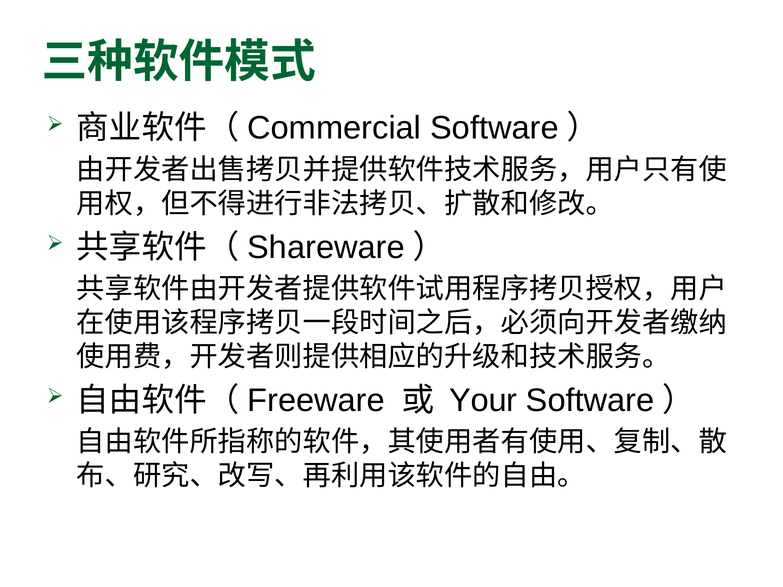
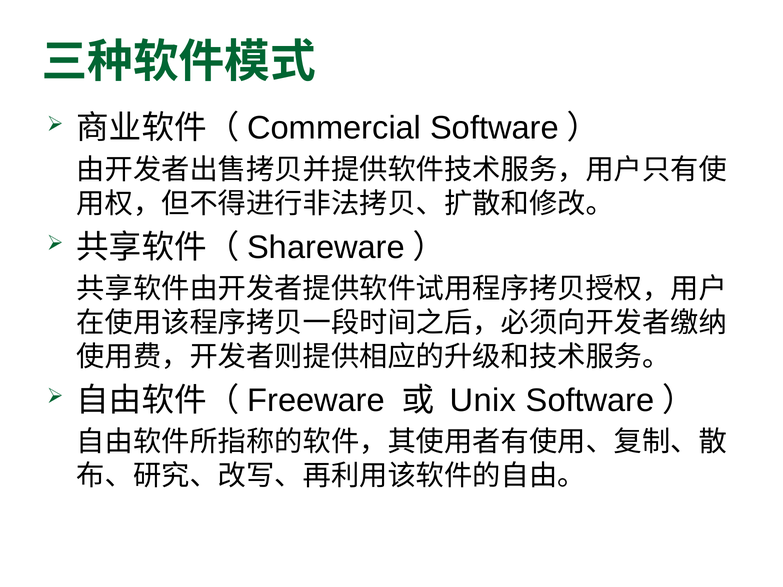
Your: Your -> Unix (483, 400)
